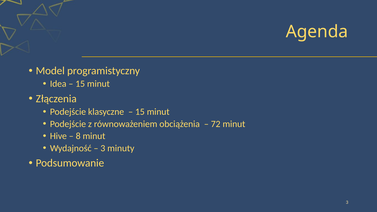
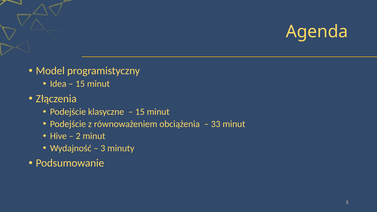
72: 72 -> 33 (216, 124)
8: 8 -> 2 (78, 136)
